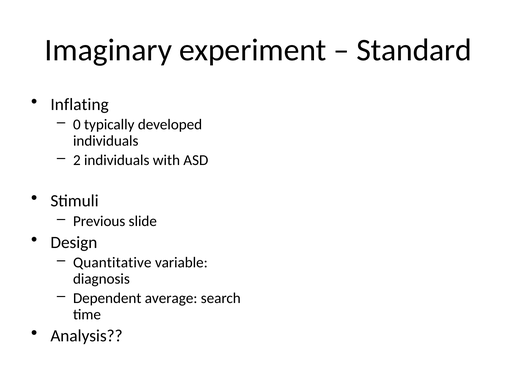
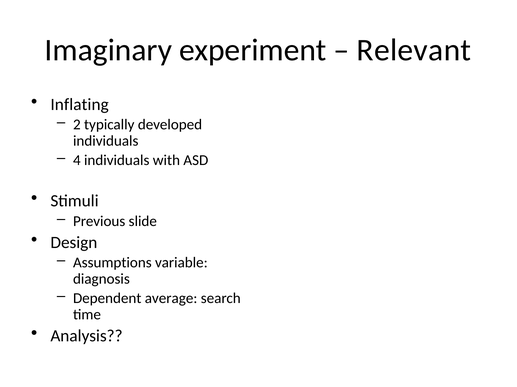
Standard: Standard -> Relevant (414, 50)
0: 0 -> 2 (77, 125)
2: 2 -> 4 (77, 161)
Quantitative: Quantitative -> Assumptions (112, 263)
